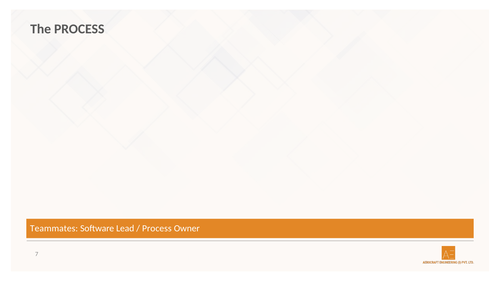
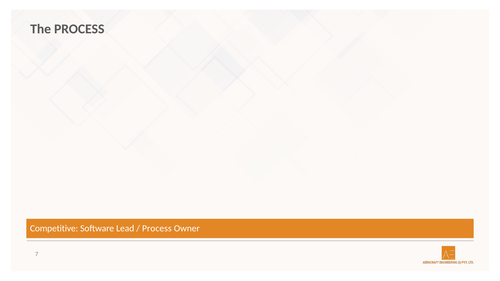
Teammates: Teammates -> Competitive (54, 229)
